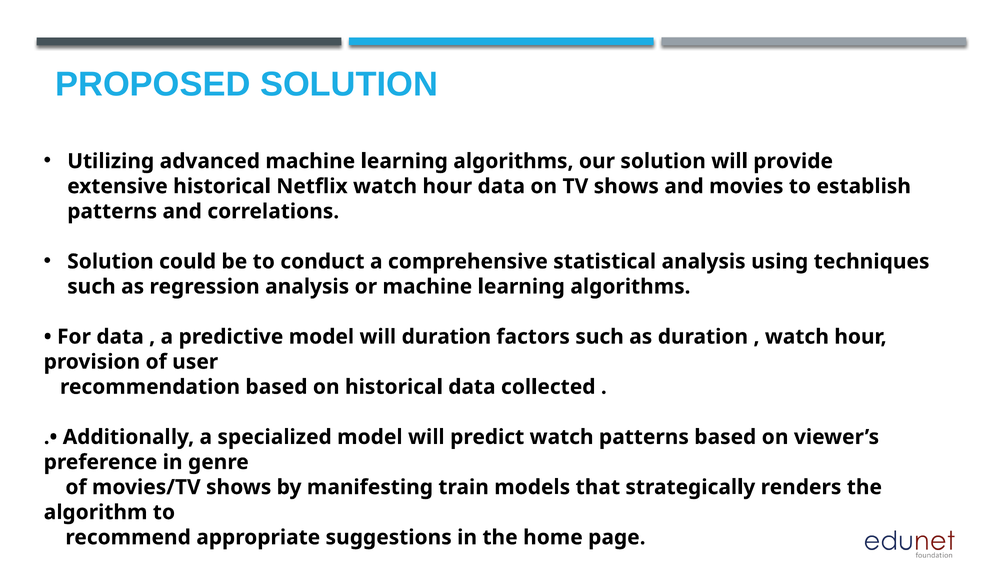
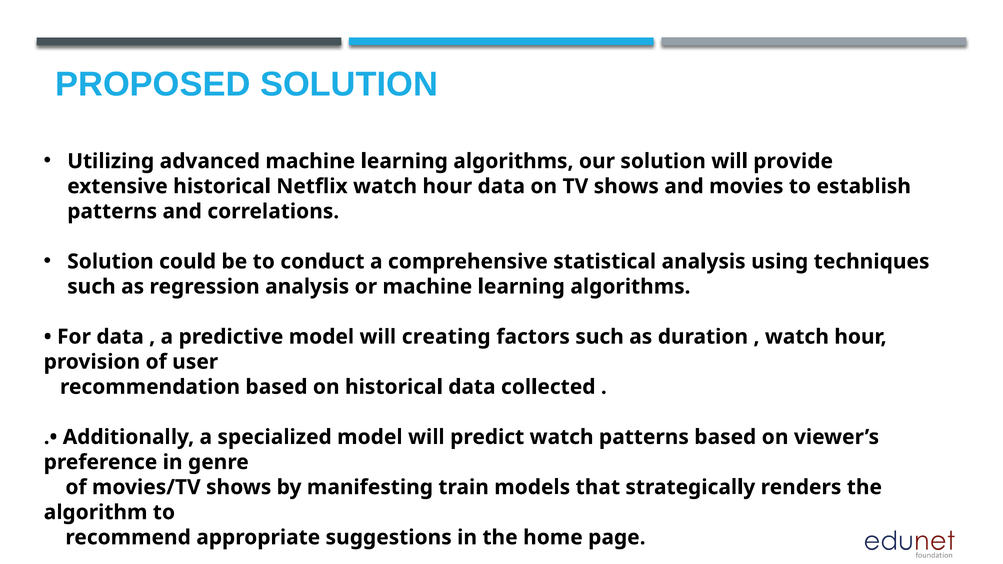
will duration: duration -> creating (446, 337)
